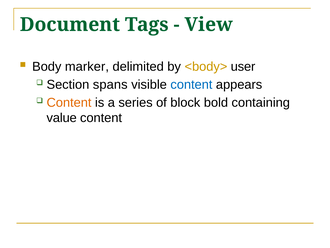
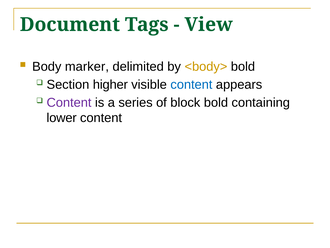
<body> user: user -> bold (243, 66)
spans: spans -> higher (110, 84)
Content colour: orange -> purple (69, 102)
value: value -> lower (62, 118)
